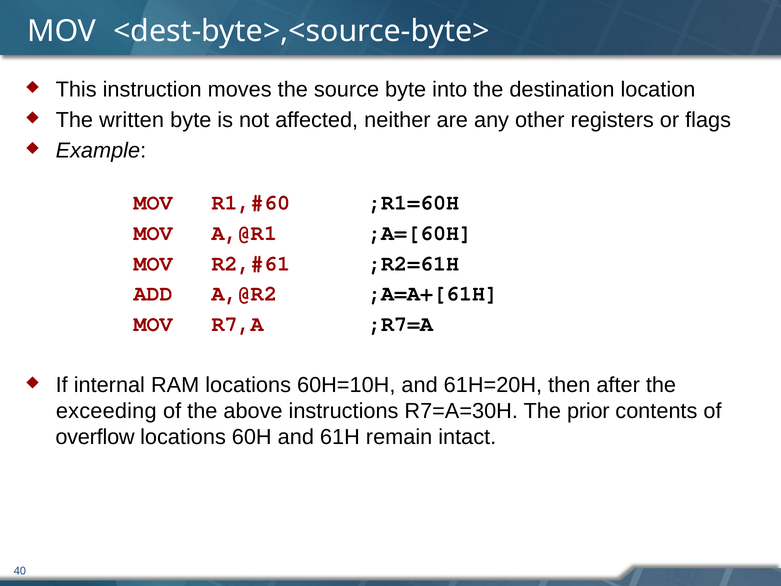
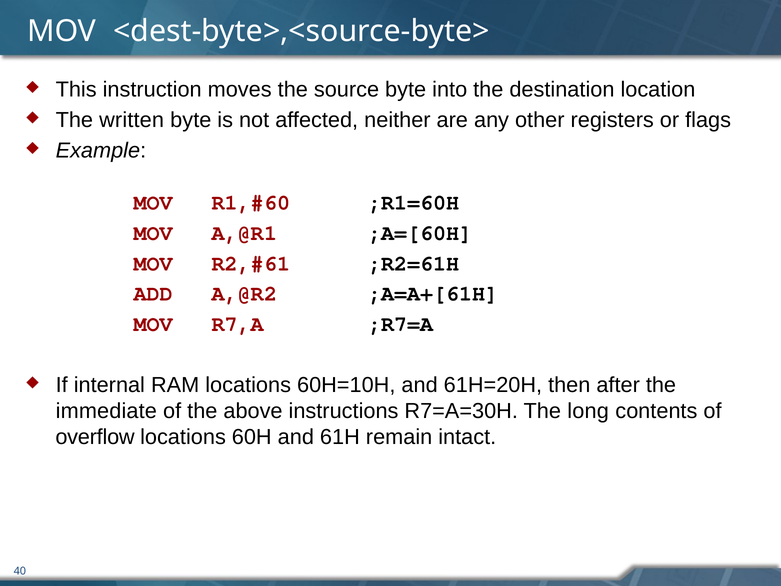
exceeding: exceeding -> immediate (106, 411)
prior: prior -> long (588, 411)
